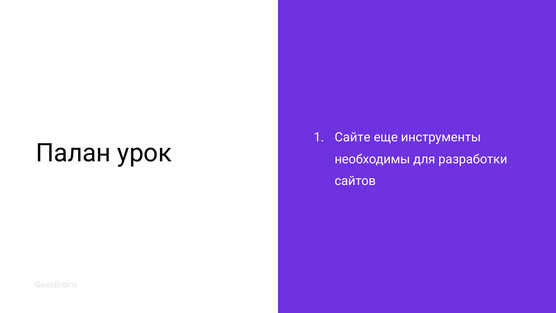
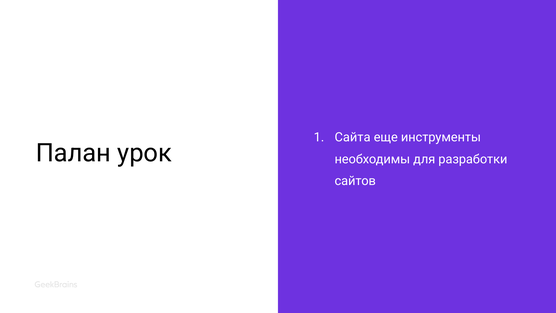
Сайте: Сайте -> Сайта (353, 137)
